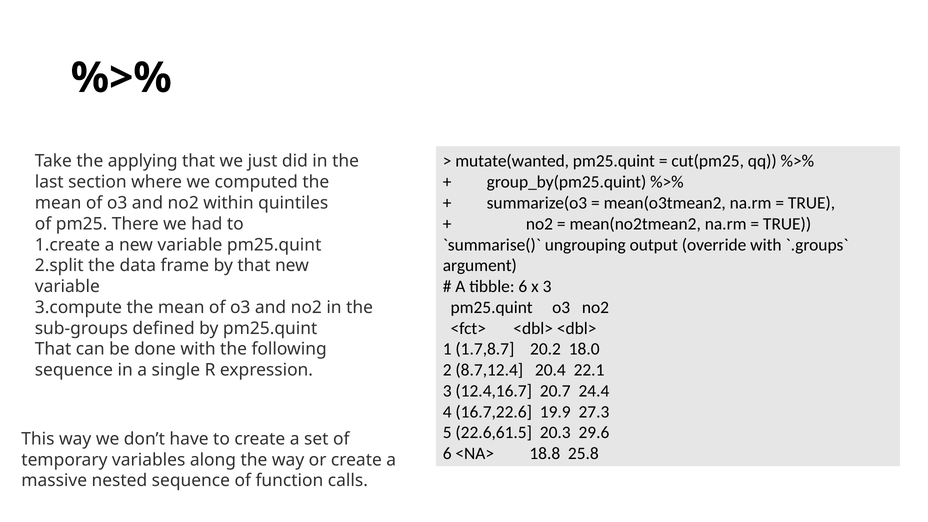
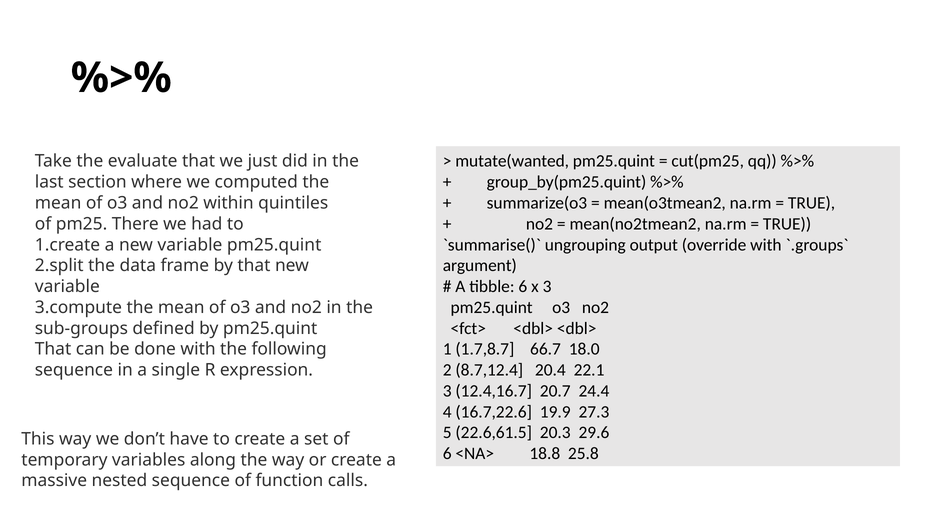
applying: applying -> evaluate (143, 161)
20.2: 20.2 -> 66.7 (546, 349)
